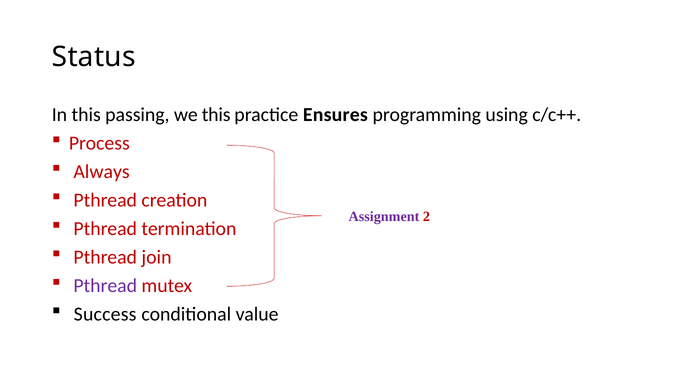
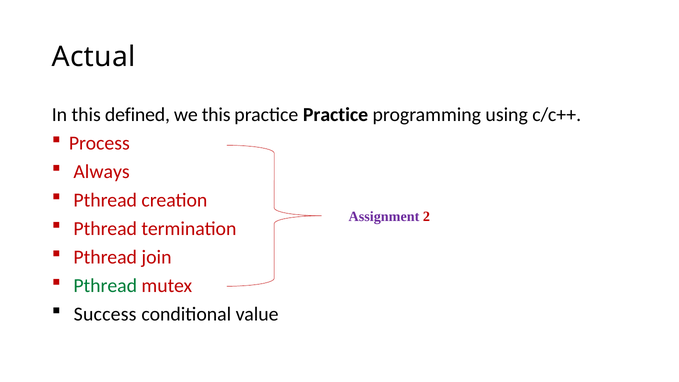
Status: Status -> Actual (94, 57)
passing: passing -> defined (137, 115)
practice Ensures: Ensures -> Practice (336, 115)
Pthread colour: purple -> green (105, 286)
